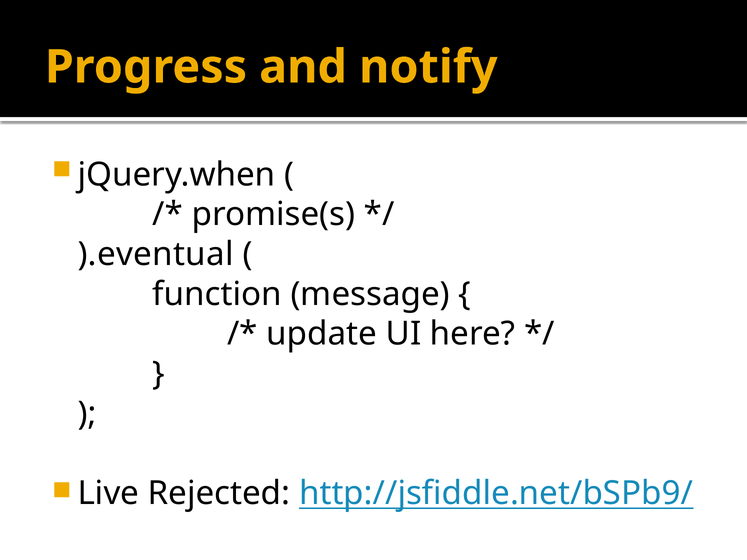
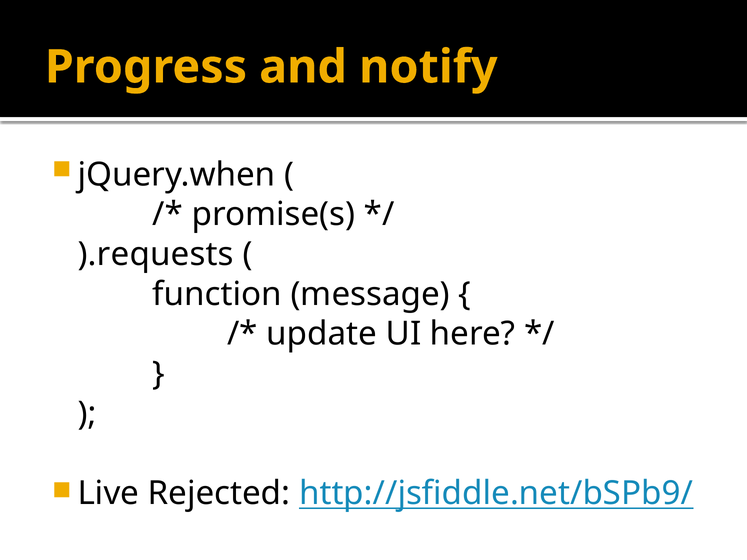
).eventual: ).eventual -> ).requests (156, 254)
